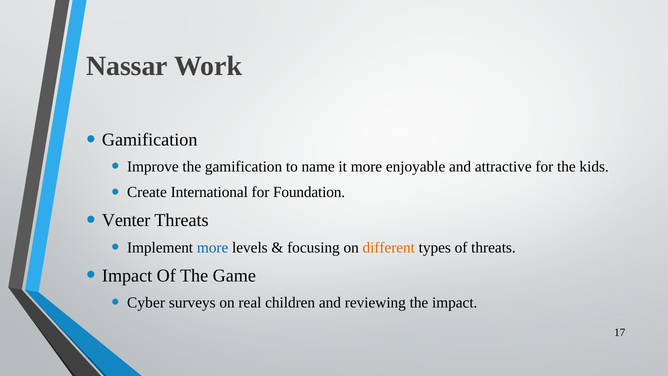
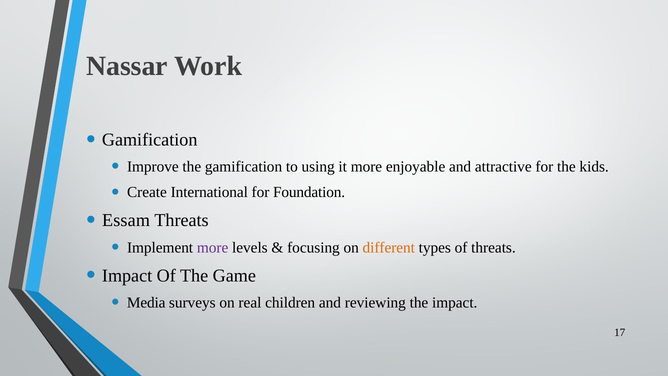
name: name -> using (318, 167)
Venter: Venter -> Essam (126, 220)
more colour: blue -> purple (213, 247)
Cyber: Cyber -> Media (146, 303)
